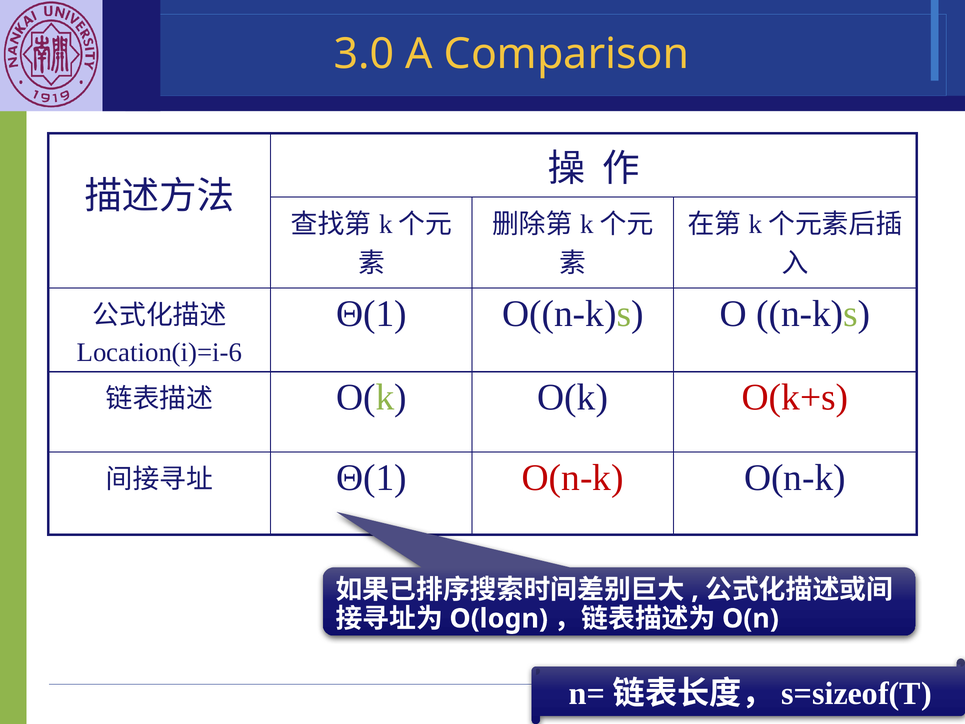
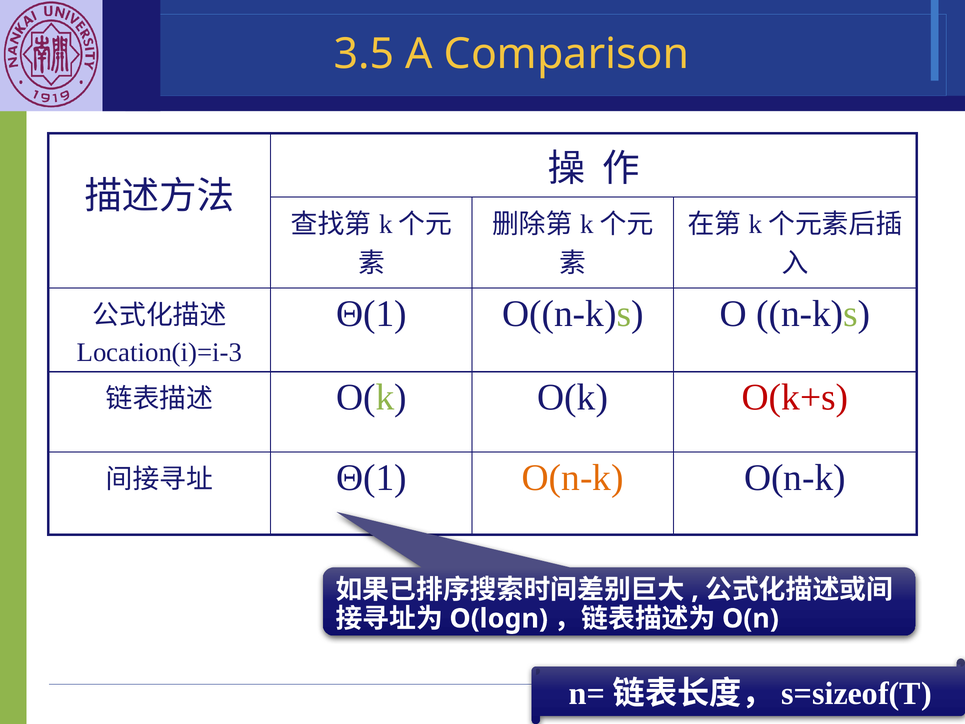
3.0: 3.0 -> 3.5 (364, 54)
Location(i)=i-6: Location(i)=i-6 -> Location(i)=i-3 (159, 352)
O(n-k colour: red -> orange (573, 478)
